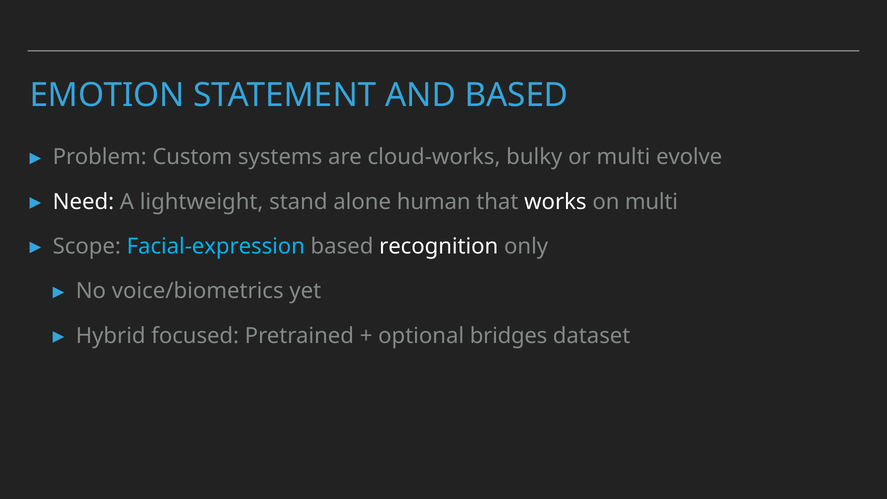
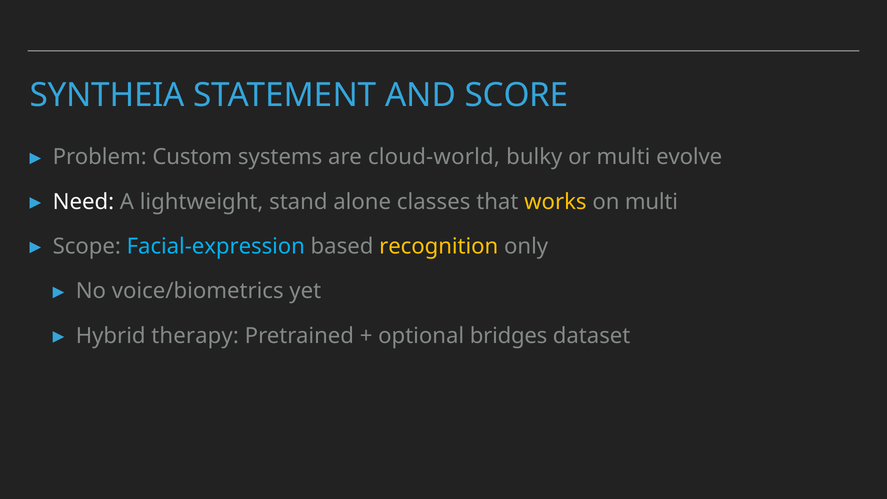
EMOTION: EMOTION -> SYNTHEIA (107, 95)
AND BASED: BASED -> SCORE (517, 95)
cloud-works: cloud-works -> cloud-world (434, 157)
human: human -> classes (434, 202)
works colour: white -> yellow (555, 202)
recognition colour: white -> yellow (439, 246)
focused: focused -> therapy (195, 336)
